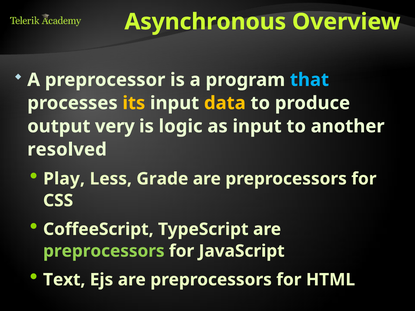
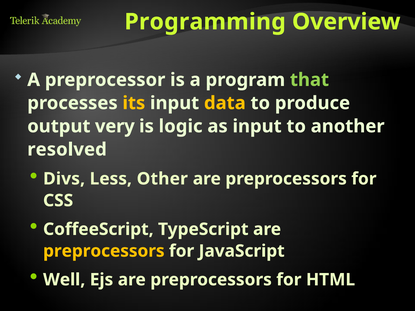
Asynchronous: Asynchronous -> Programming (205, 22)
that colour: light blue -> light green (309, 80)
Play: Play -> Divs (64, 179)
Grade: Grade -> Other (162, 179)
preprocessors colour: light green -> yellow (104, 251)
Text: Text -> Well (64, 280)
